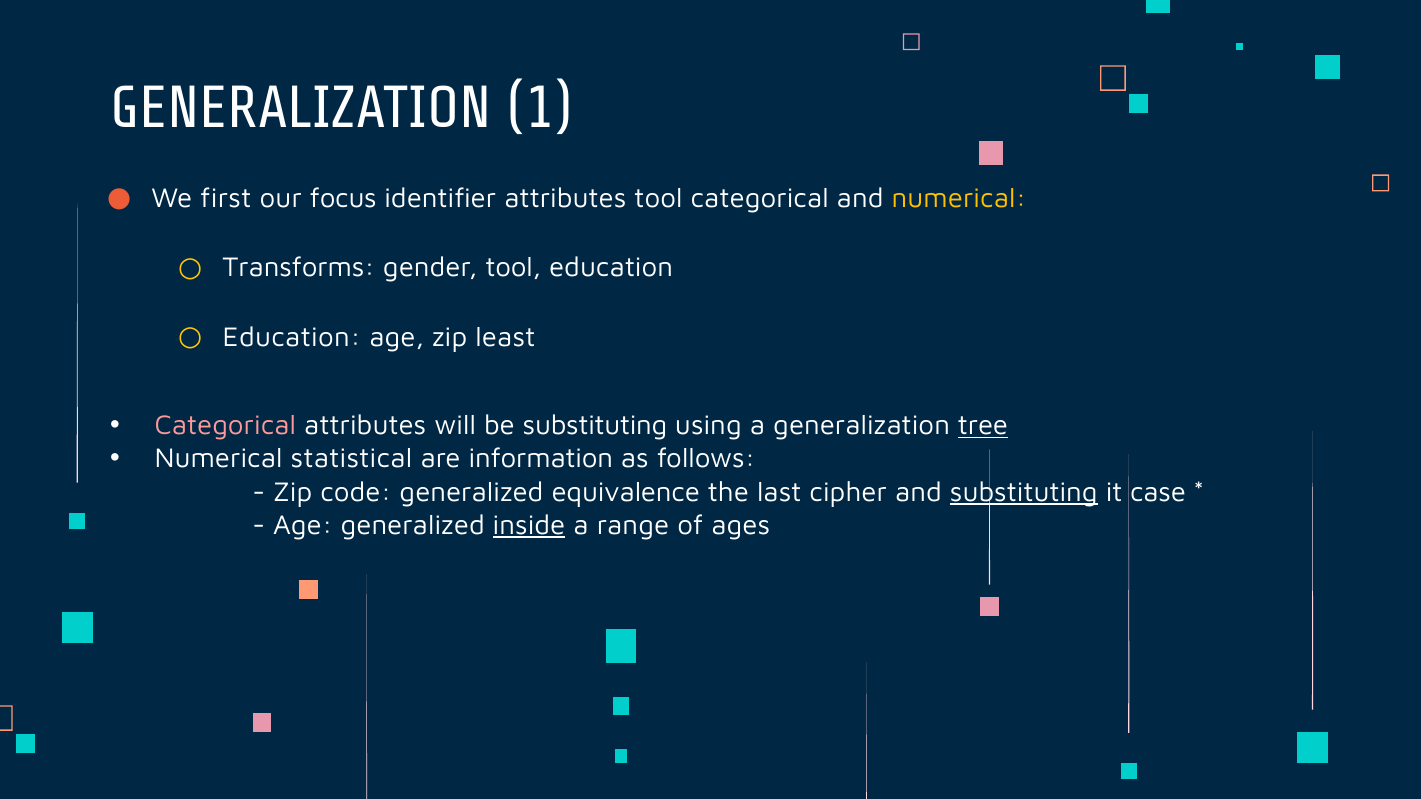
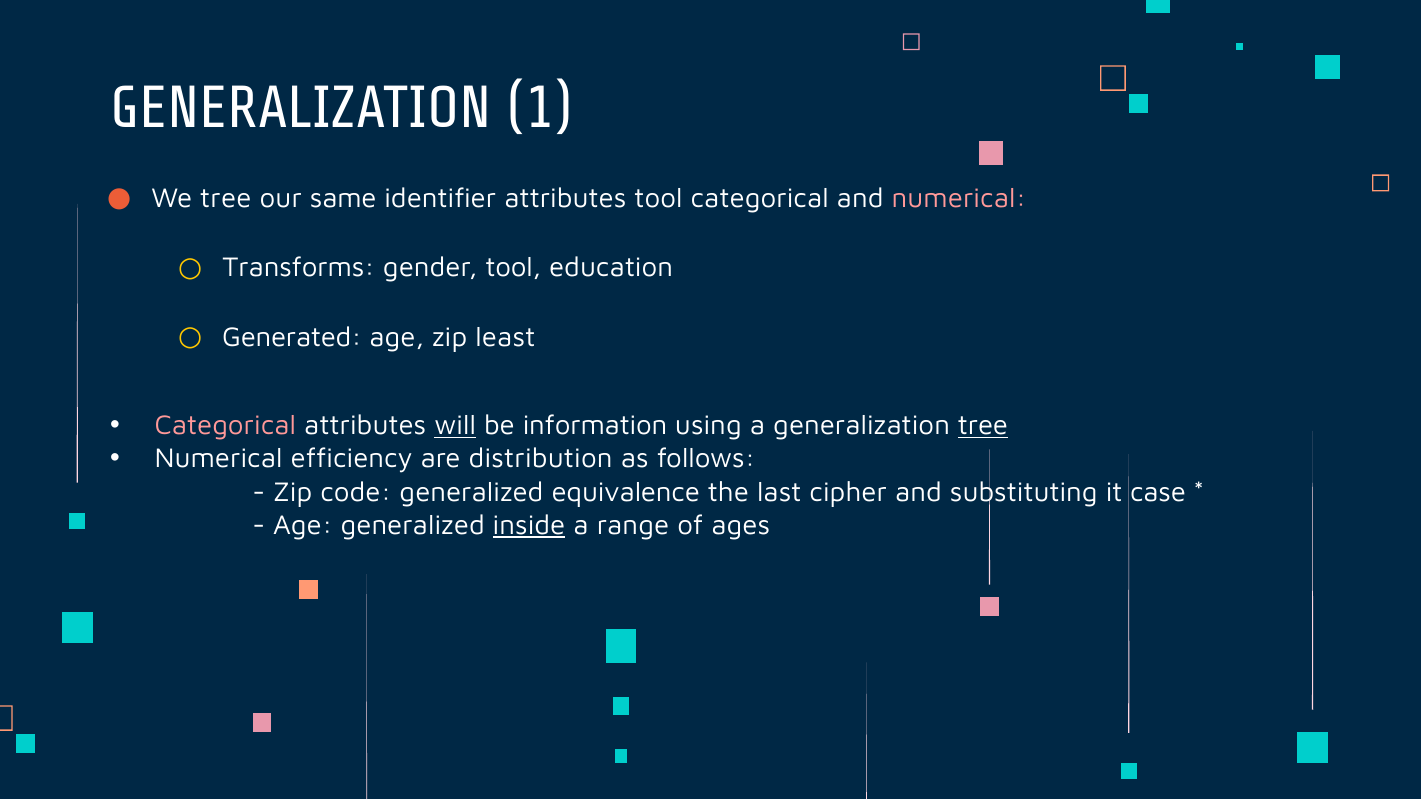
We first: first -> tree (226, 198)
focus: focus -> same (343, 198)
numerical colour: yellow -> pink (959, 198)
Education: Education -> Generated (292, 337)
will underline: none -> present (455, 426)
be substituting: substituting -> information (595, 426)
statistical: statistical -> efficiency (352, 459)
information: information -> distribution (541, 459)
substituting underline: present -> none (1024, 492)
